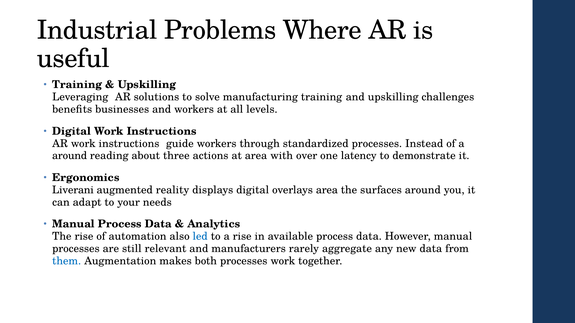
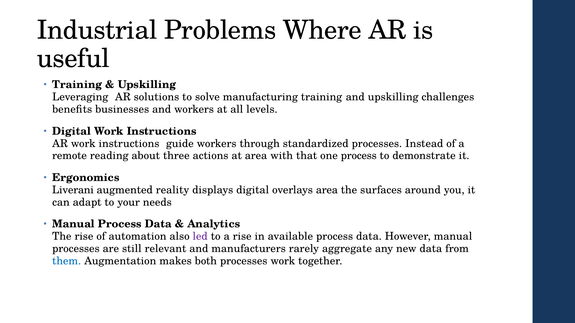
around: around -> remote (70, 156)
over: over -> that (307, 156)
one latency: latency -> process (359, 156)
led colour: blue -> purple (200, 237)
